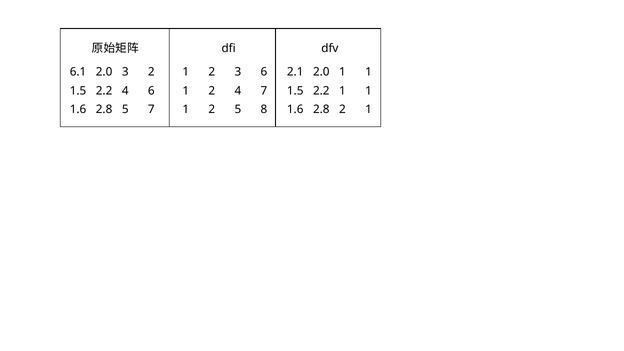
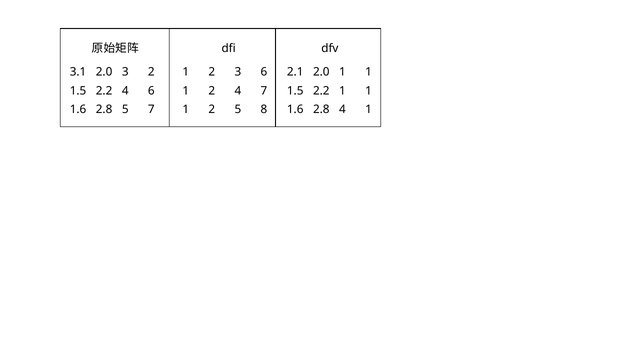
6.1: 6.1 -> 3.1 (78, 72)
2.8 2: 2 -> 4 (342, 110)
